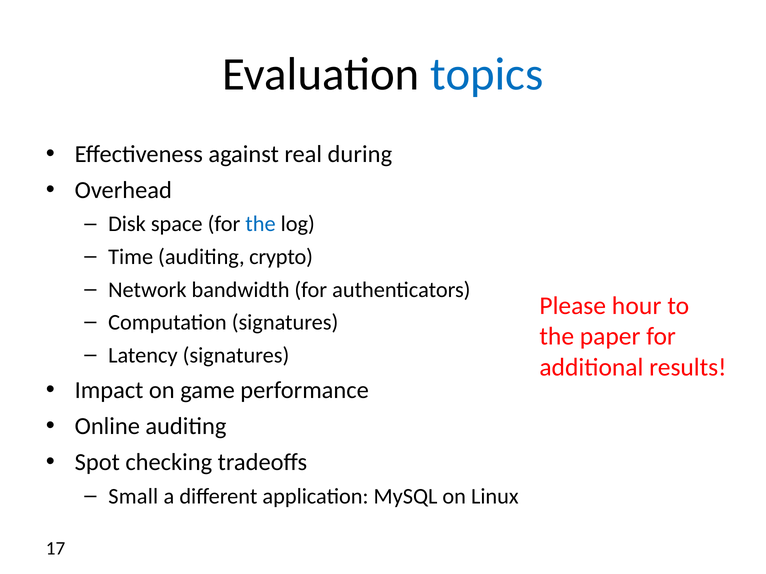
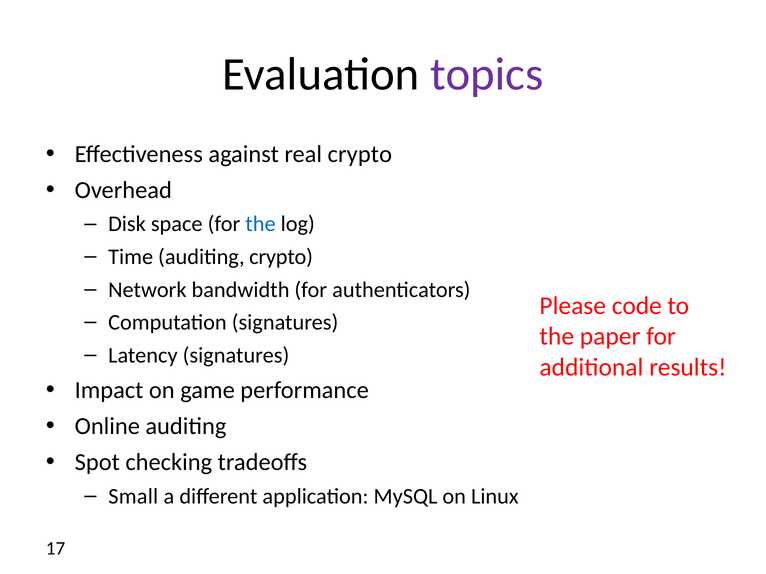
topics colour: blue -> purple (487, 74)
real during: during -> crypto (360, 154)
hour: hour -> code (637, 306)
